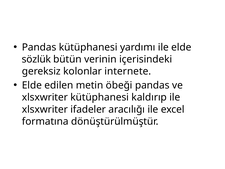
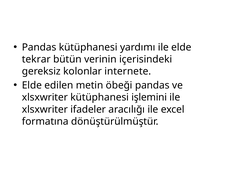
sözlük: sözlük -> tekrar (36, 59)
kaldırıp: kaldırıp -> işlemini (149, 97)
